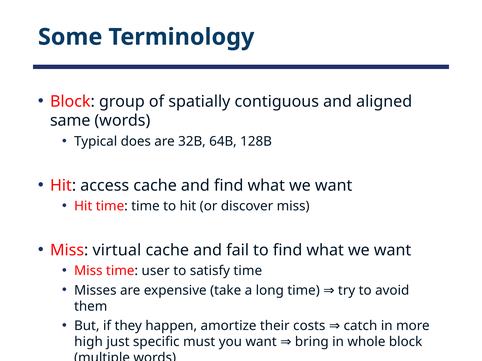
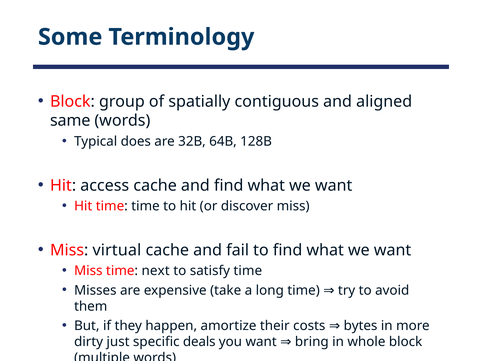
user: user -> next (156, 271)
catch: catch -> bytes (360, 326)
high: high -> dirty (89, 342)
must: must -> deals (199, 342)
